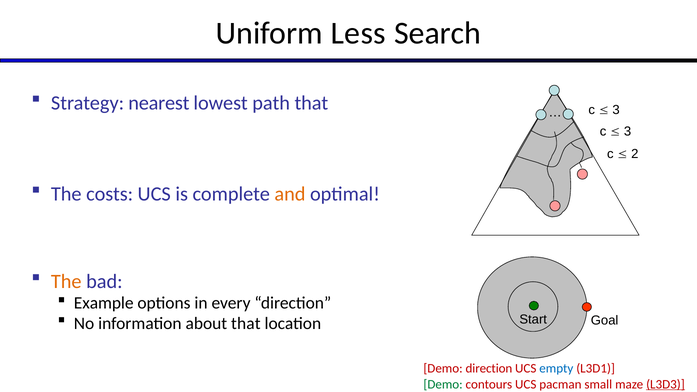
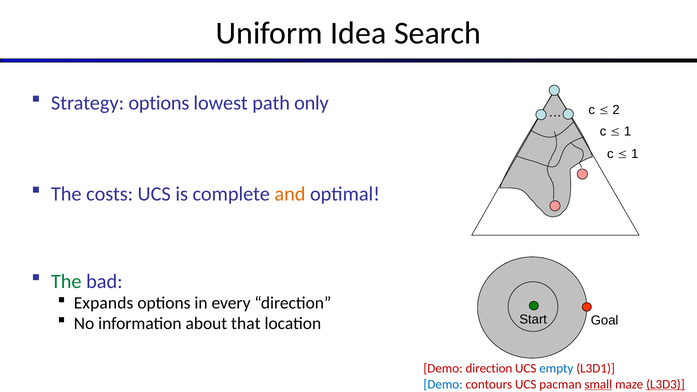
Less: Less -> Idea (358, 33)
Strategy nearest: nearest -> options (159, 103)
path that: that -> only (311, 103)
3: 3 -> 2 (616, 110)
3: 3 -> 1 (628, 131)
2: 2 -> 1 (635, 154)
The colour: orange -> green (66, 282)
Example: Example -> Expands (104, 303)
Demo colour: green -> blue (443, 384)
small underline: none -> present (598, 384)
